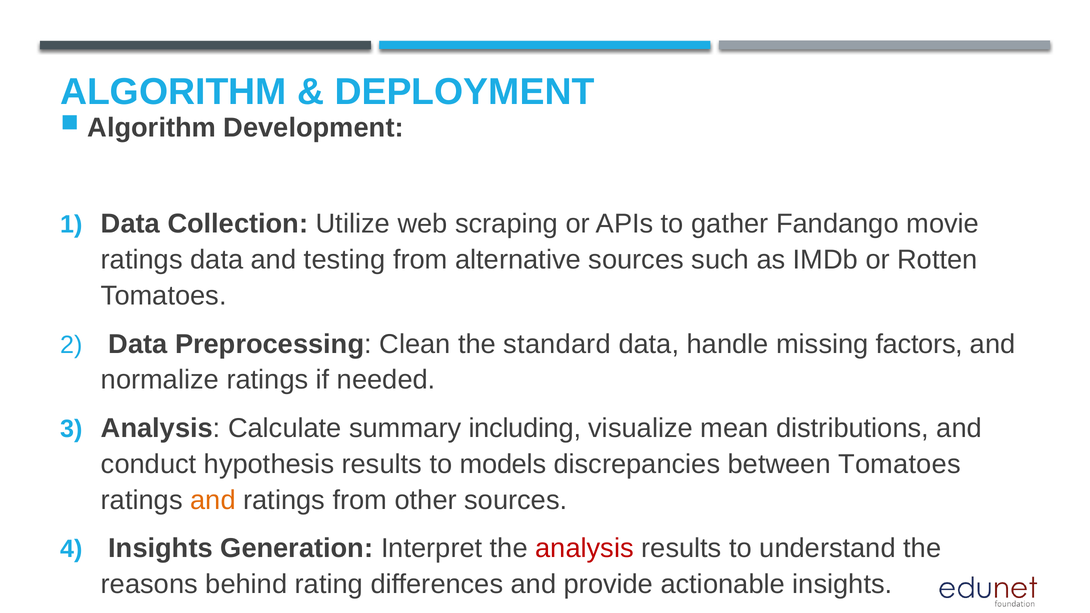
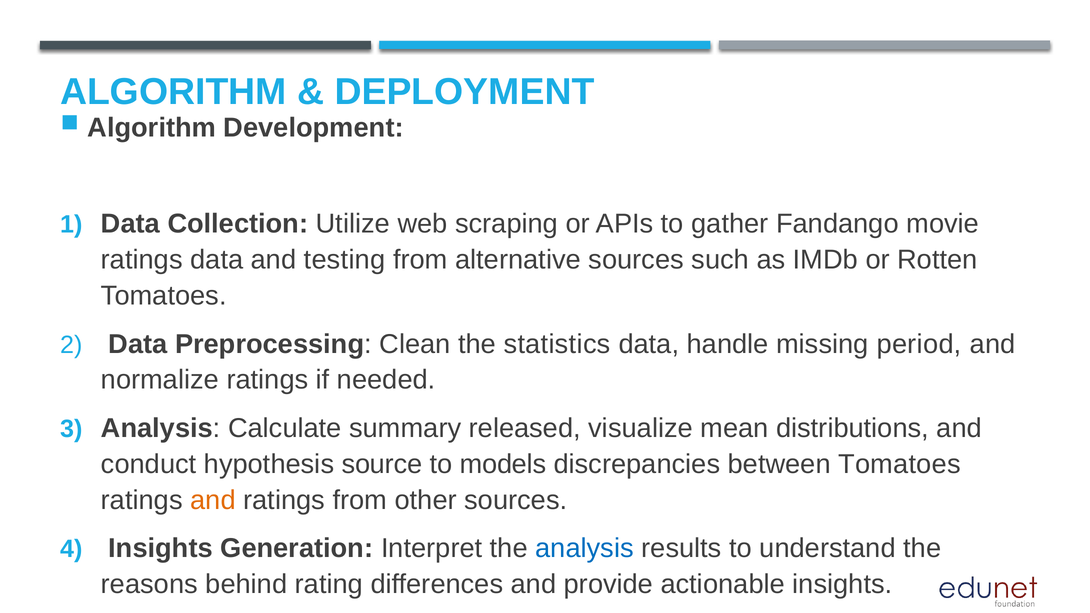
standard: standard -> statistics (557, 344)
factors: factors -> period (919, 344)
including: including -> released (525, 428)
hypothesis results: results -> source (382, 464)
analysis colour: red -> blue (585, 548)
